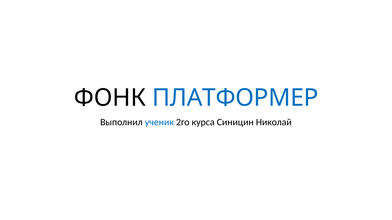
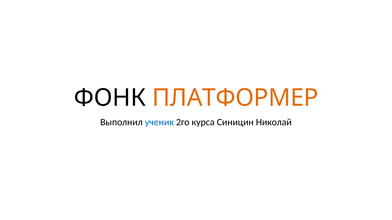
ПЛАТФОРМЕР colour: blue -> orange (235, 98)
